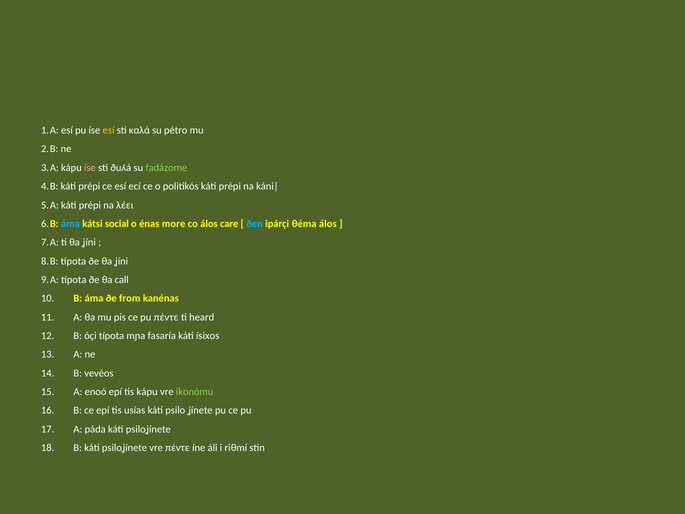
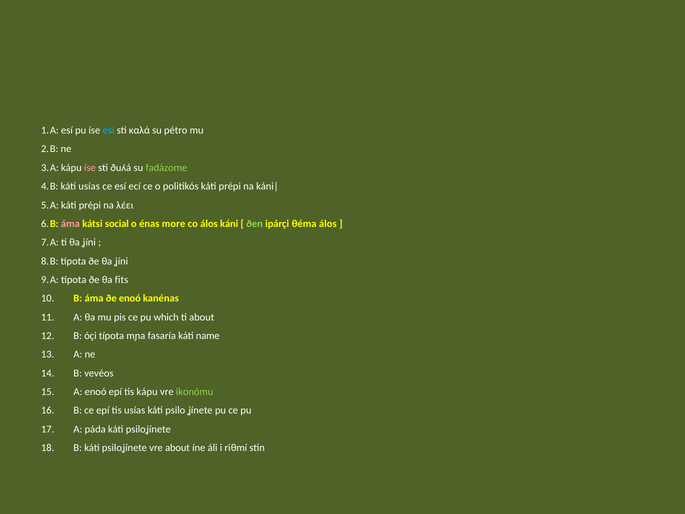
esí colour: yellow -> light blue (109, 130)
prépi: prépi -> usías (89, 186)
áma colour: light blue -> pink (70, 224)
care: care -> káni (229, 224)
ðen colour: light blue -> light green (254, 224)
call: call -> fits (122, 280)
ðe from: from -> enoó (130, 298)
pu πέντε: πέντε -> which (166, 317)
ti heard: heard -> about (202, 317)
ísixos: ísixos -> name (208, 336)
vre πέντε: πέντε -> about (177, 448)
